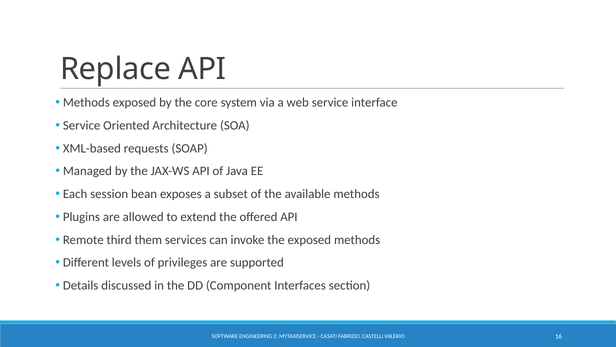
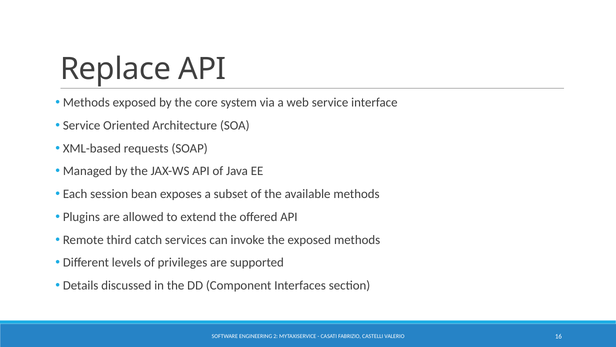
them: them -> catch (148, 239)
